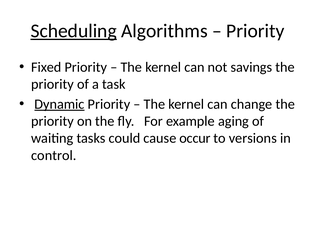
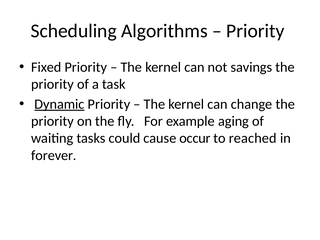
Scheduling underline: present -> none (74, 31)
versions: versions -> reached (253, 138)
control: control -> forever (54, 155)
